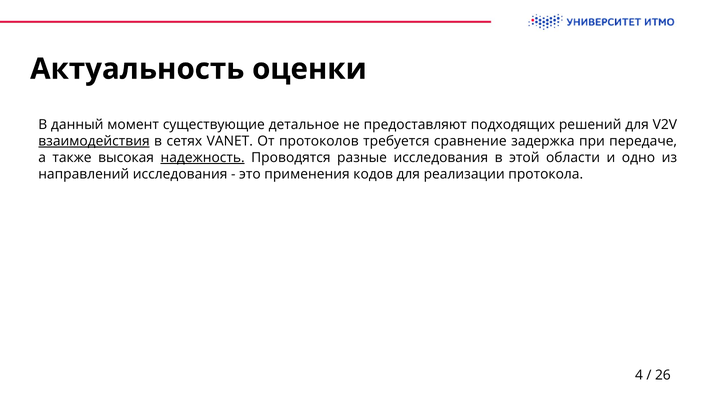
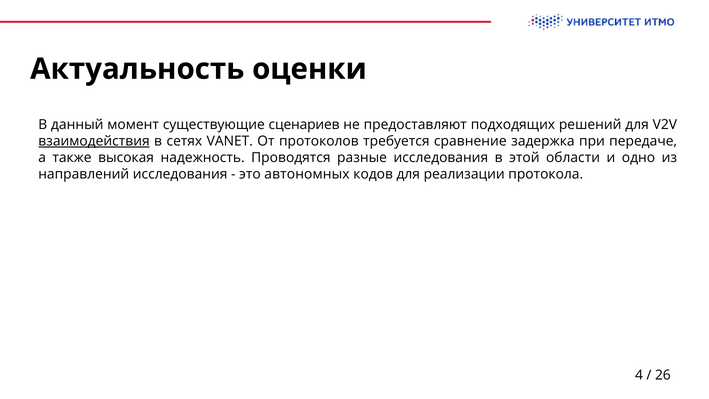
детальное: детальное -> сценариев (304, 124)
надежность underline: present -> none (203, 158)
применения: применения -> автономных (307, 174)
